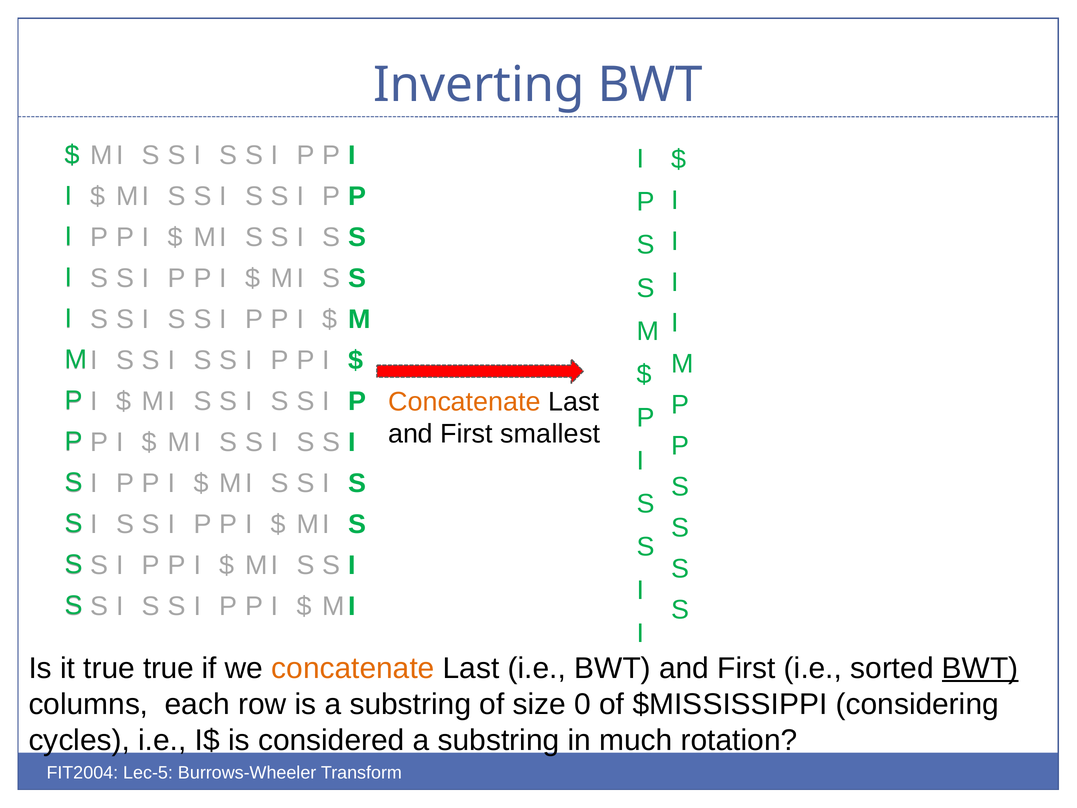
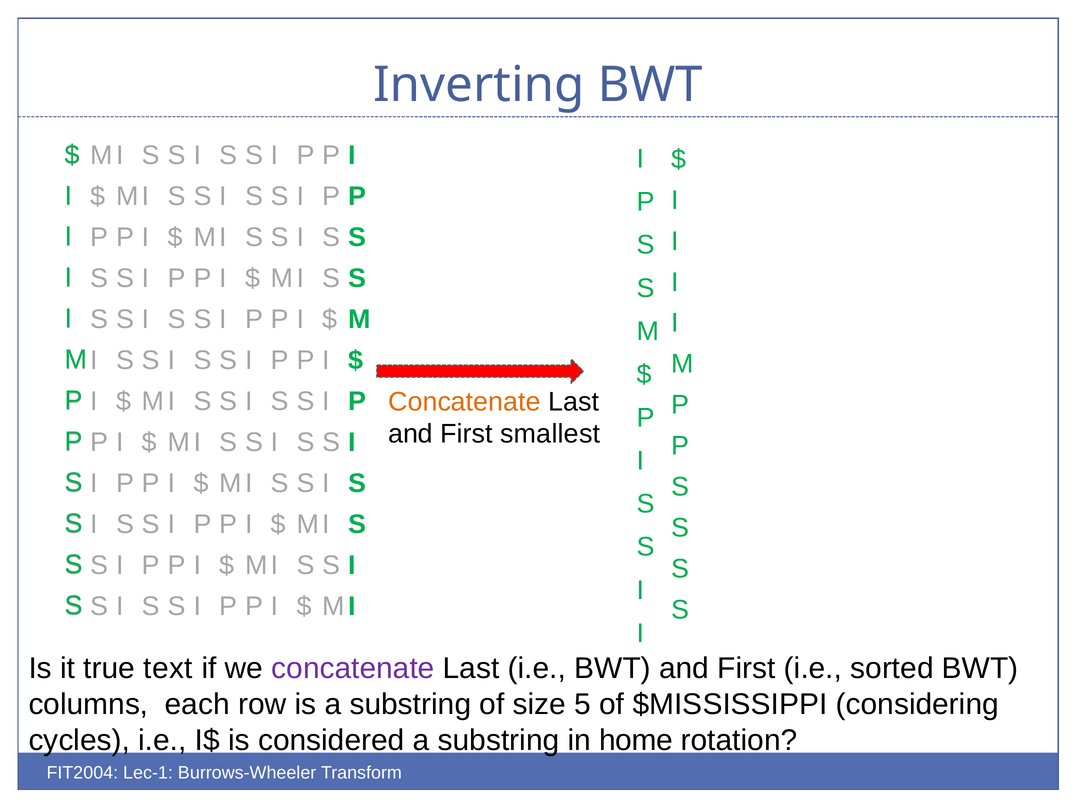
true true: true -> text (168, 668)
concatenate colour: orange -> purple (353, 668)
BWT underline: present -> none (980, 668)
0: 0 -> 5 (583, 704)
much: much -> home (636, 740)
Lec-5: Lec-5 -> Lec-1 (148, 772)
